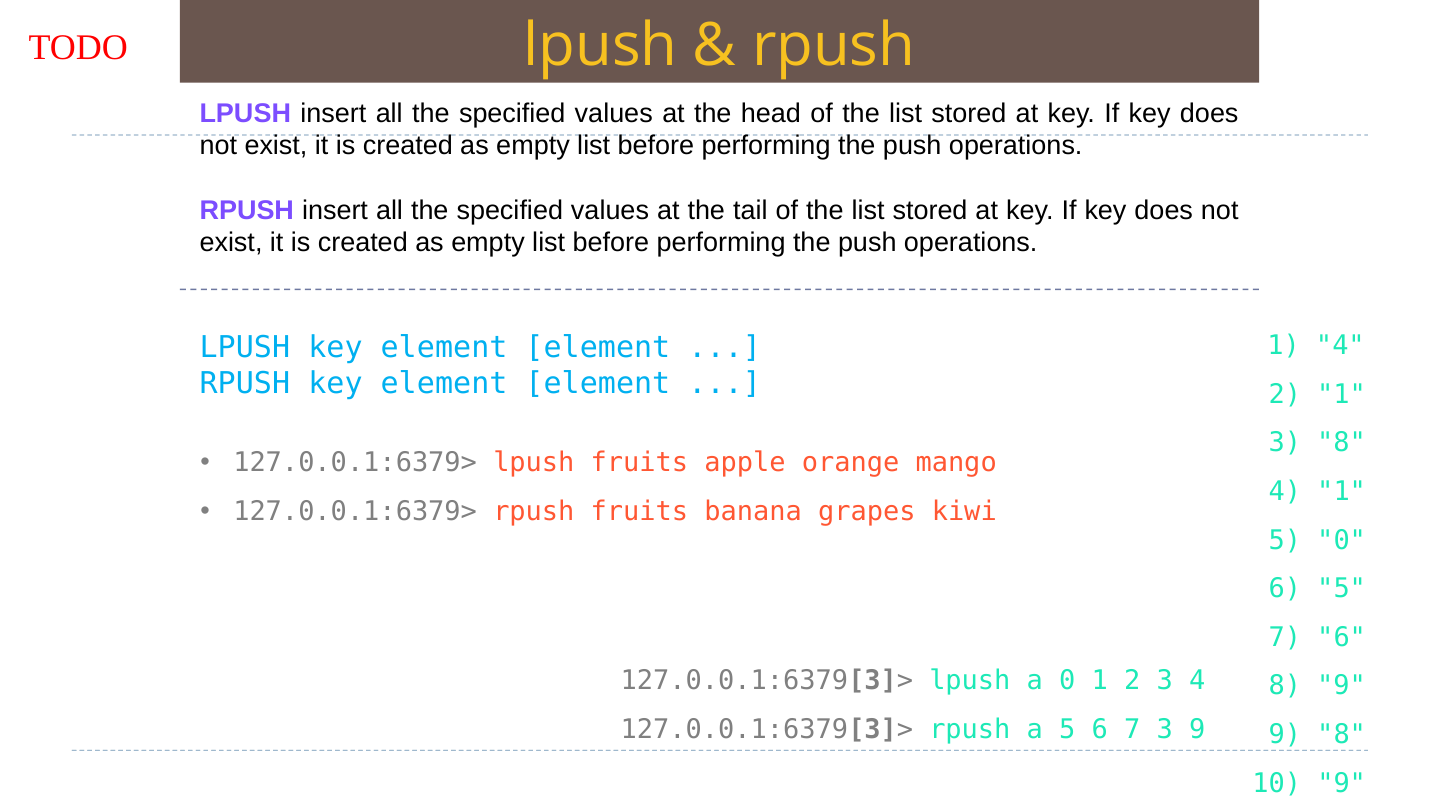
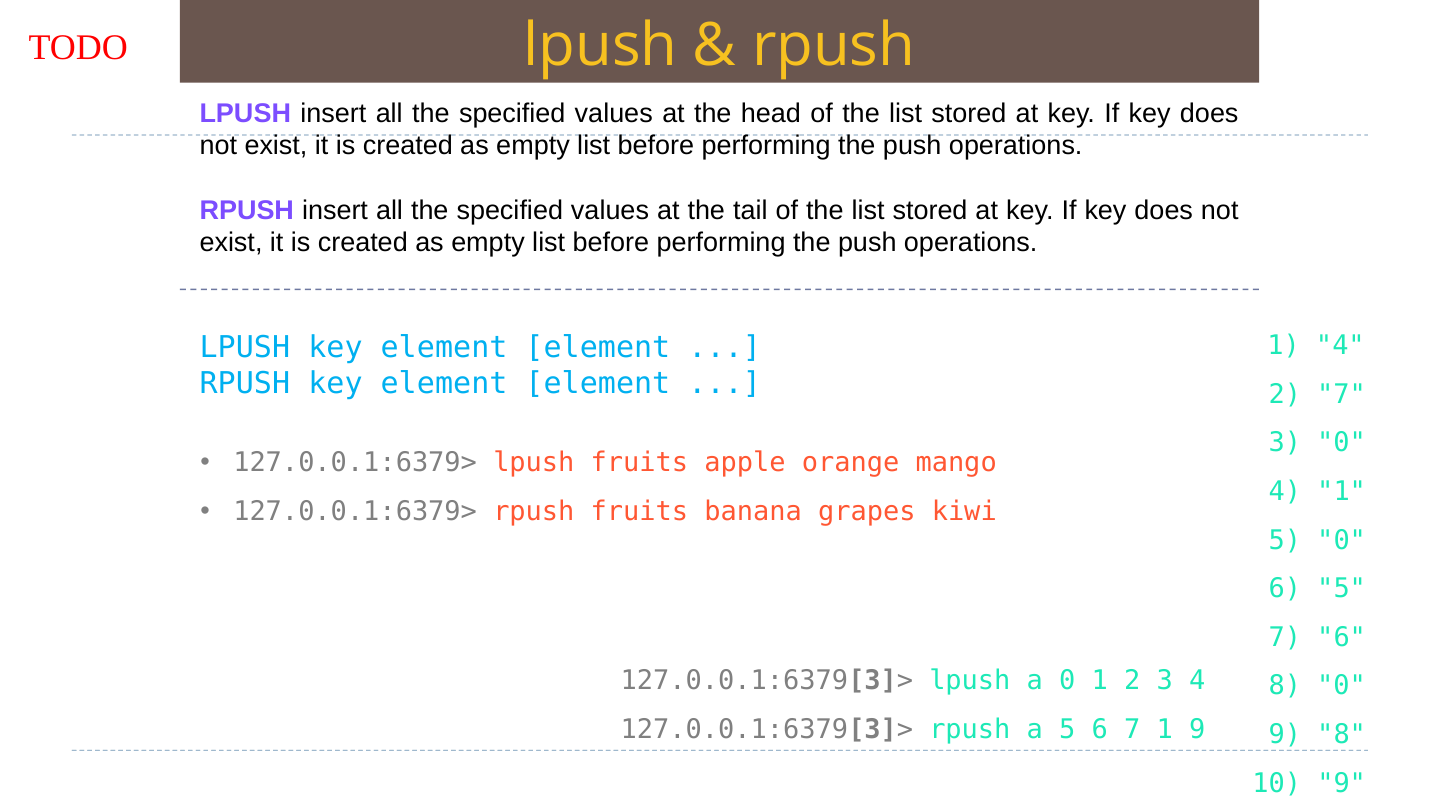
2 1: 1 -> 7 (1342, 394)
3 8: 8 -> 0 (1342, 443)
8 9: 9 -> 0 (1342, 686)
7 3: 3 -> 1 (1165, 729)
